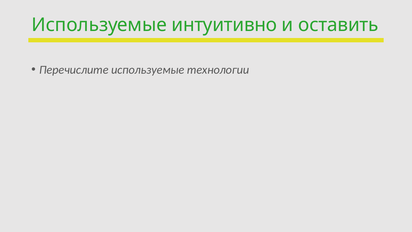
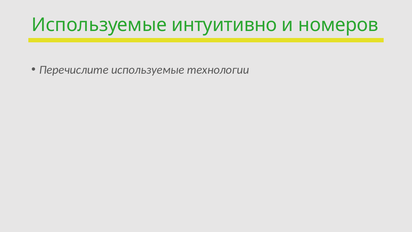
оставить: оставить -> номеров (338, 25)
